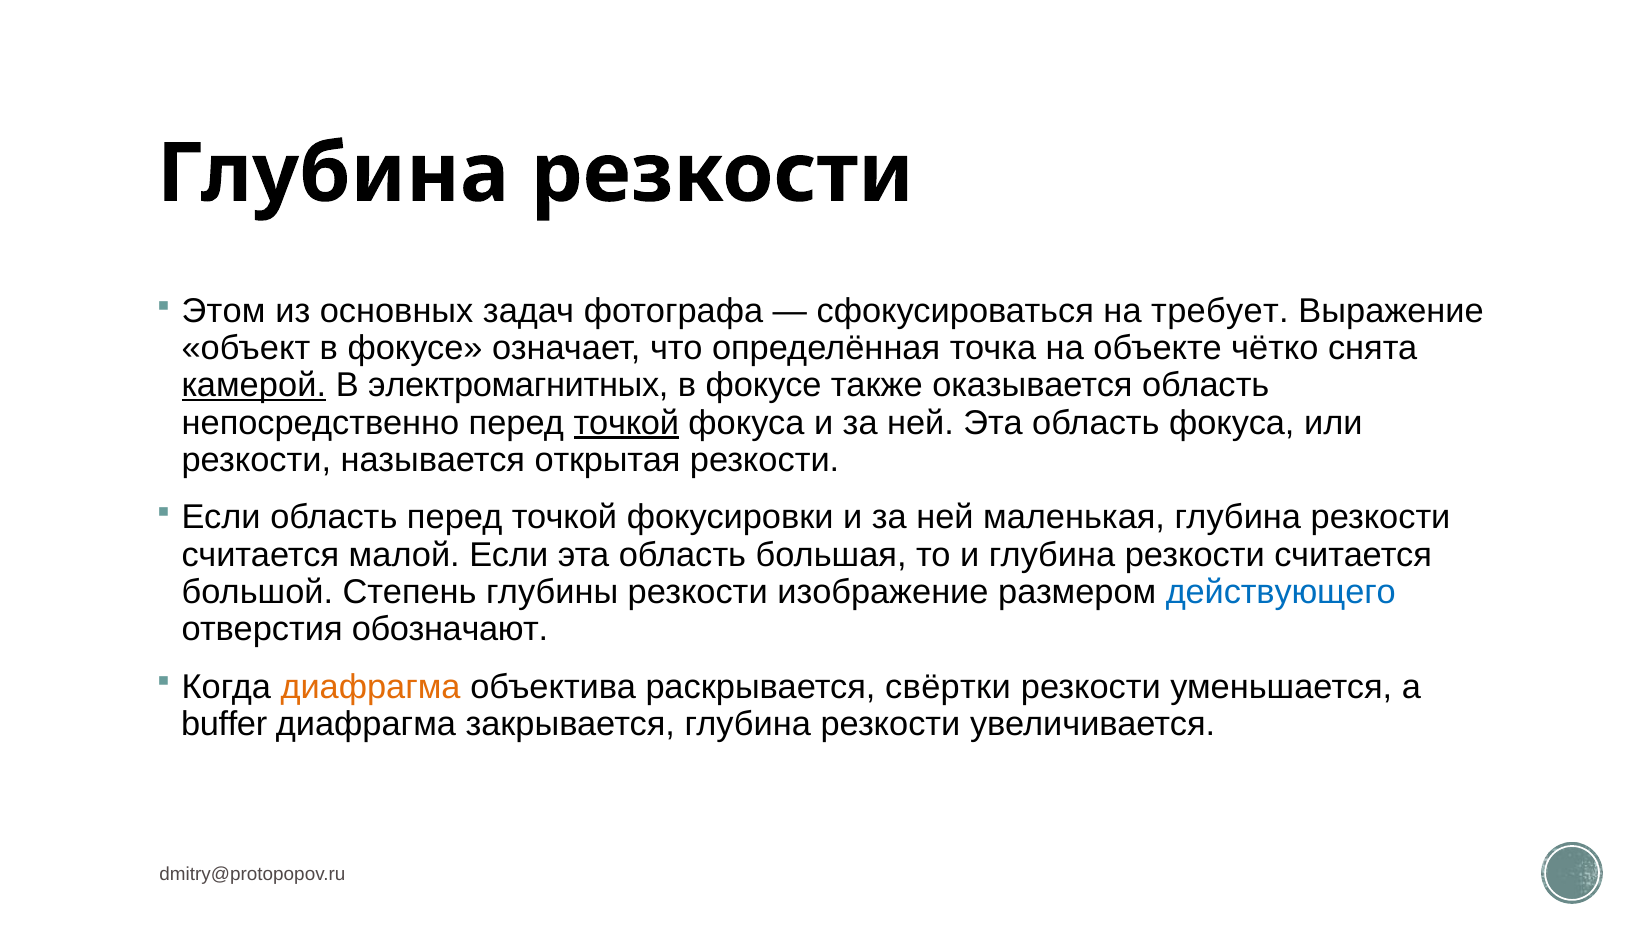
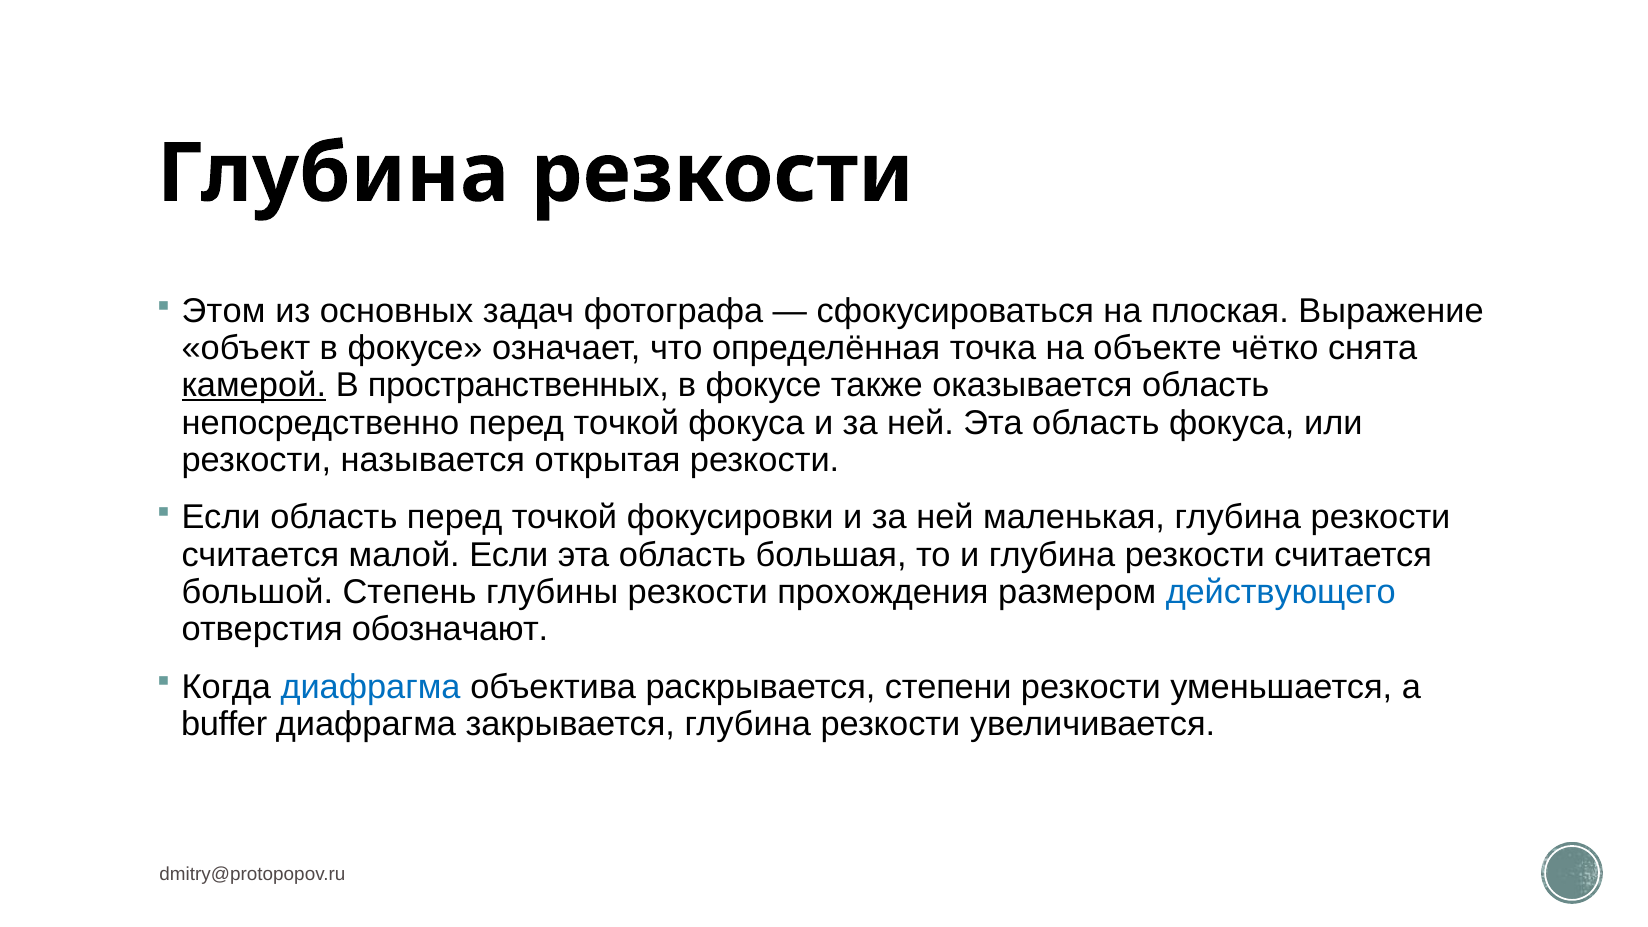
требует: требует -> плоская (1220, 311)
электромагнитных: электромагнитных -> пространственных (518, 386)
точкой underline: present -> none (626, 423)
изображение: изображение -> прохождения (883, 592)
диафрагма colour: orange -> blue (371, 687)
свёртки: свёртки -> степени (948, 687)
